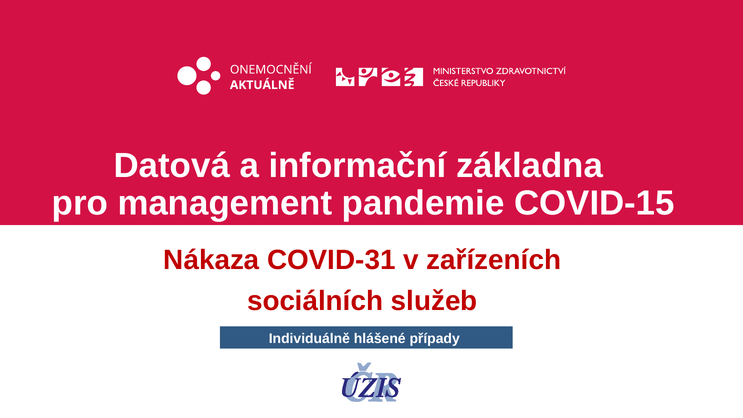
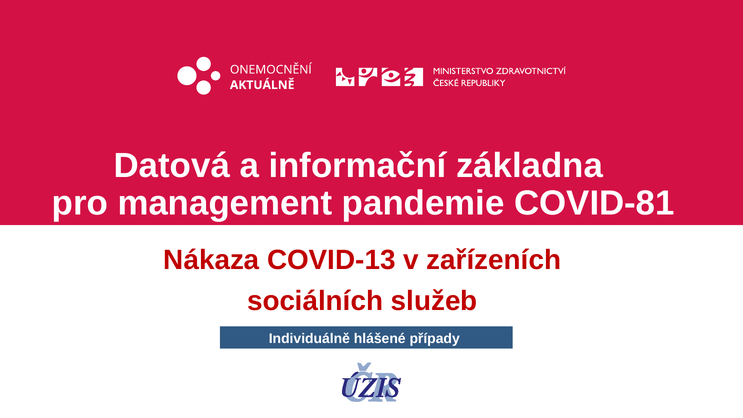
COVID-15: COVID-15 -> COVID-81 (594, 203)
COVID-31: COVID-31 -> COVID-13 (331, 260)
